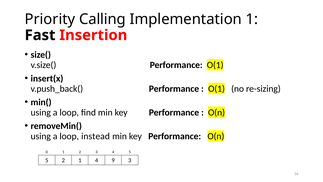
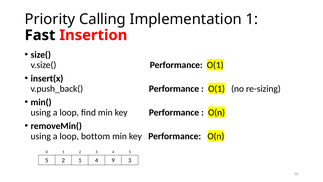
instead: instead -> bottom (96, 136)
